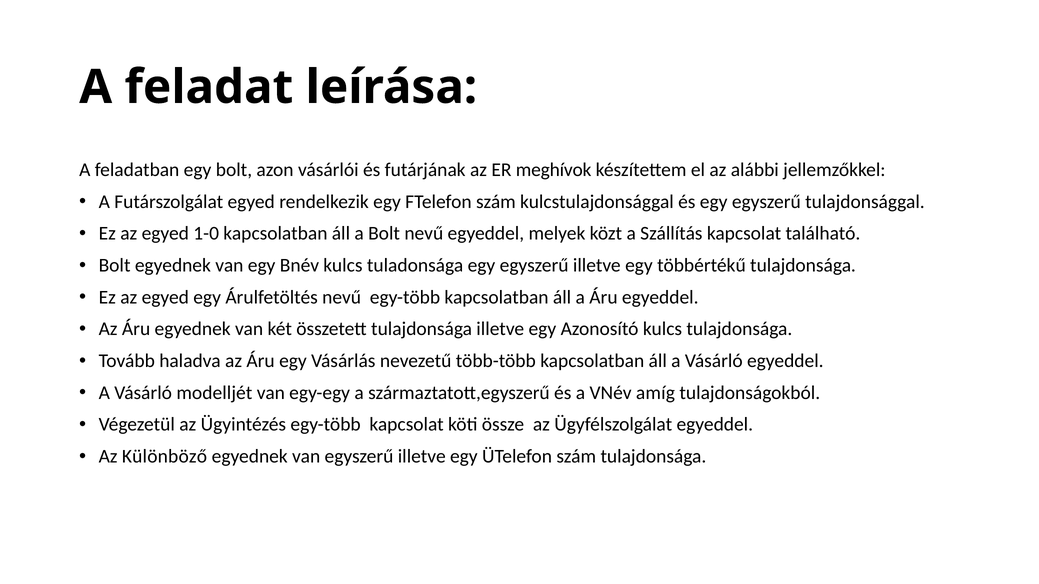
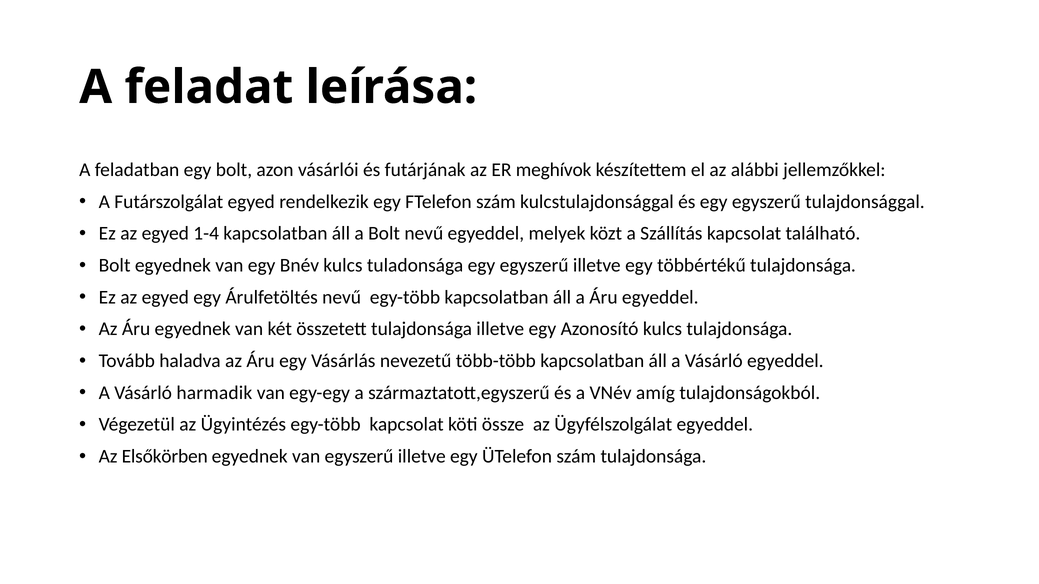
1-0: 1-0 -> 1-4 (206, 234)
modelljét: modelljét -> harmadik (214, 393)
Különböző: Különböző -> Elsőkörben (165, 457)
